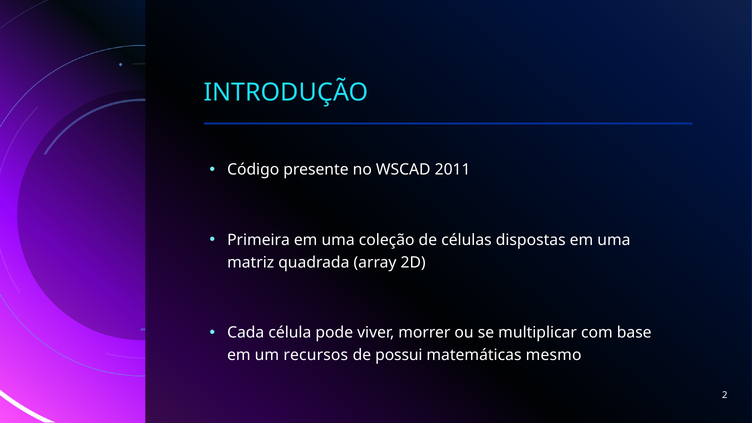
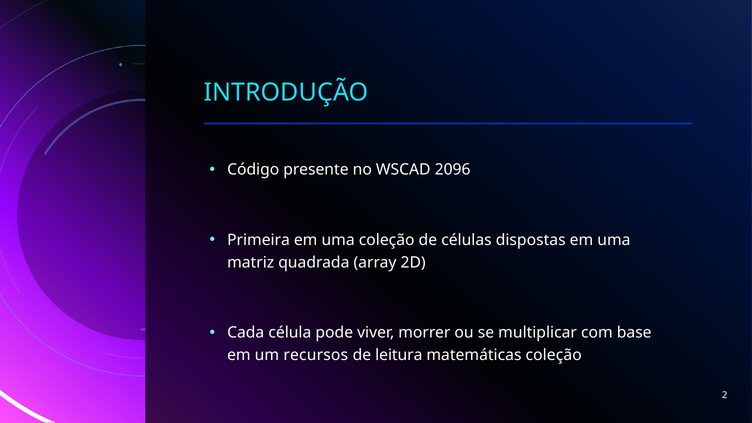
2011: 2011 -> 2096 (453, 170)
possui: possui -> leitura (399, 355)
matemáticas mesmo: mesmo -> coleção (554, 355)
